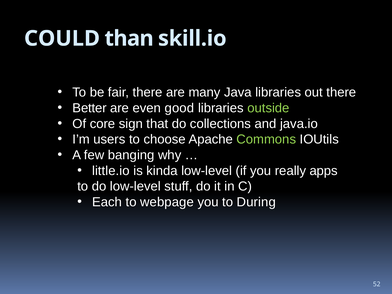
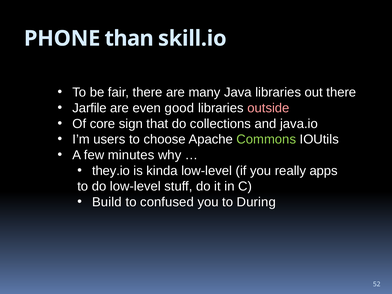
COULD: COULD -> PHONE (62, 38)
Better: Better -> Jarfile (90, 108)
outside colour: light green -> pink (268, 108)
banging: banging -> minutes (131, 155)
little.io: little.io -> they.io (111, 171)
Each: Each -> Build (107, 202)
webpage: webpage -> confused (167, 202)
